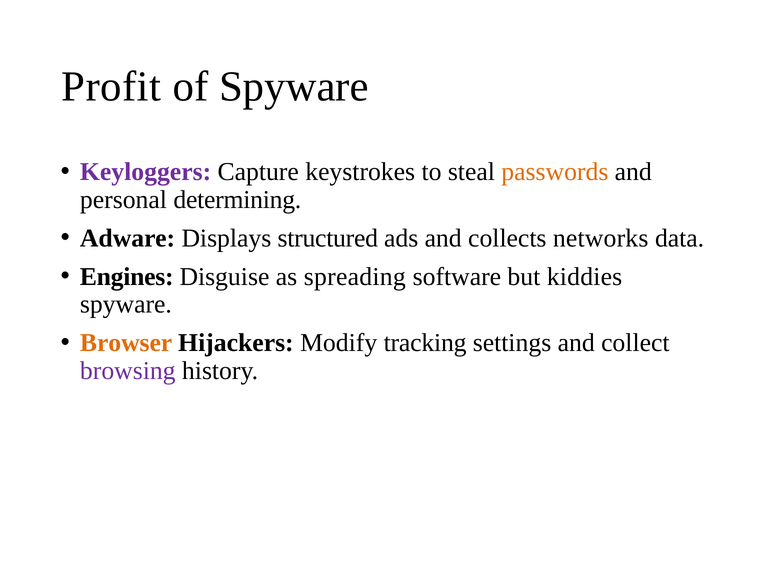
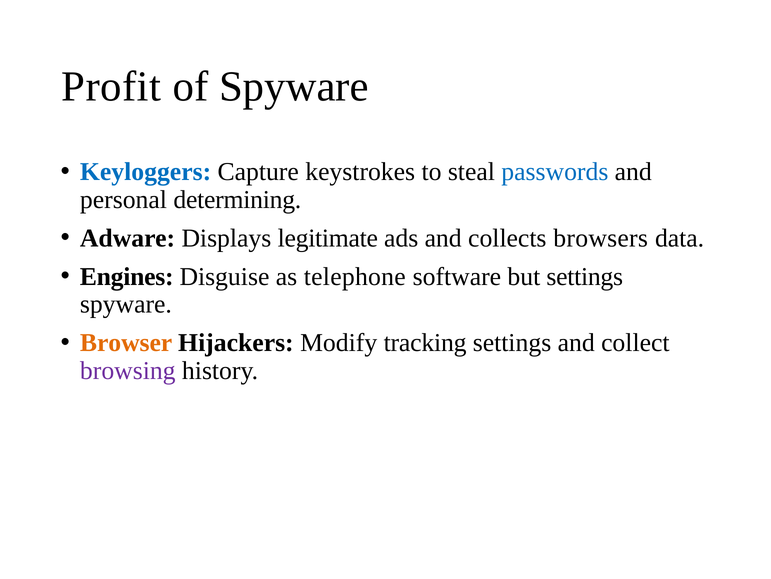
Keyloggers colour: purple -> blue (146, 172)
passwords colour: orange -> blue (555, 172)
structured: structured -> legitimate (328, 238)
networks: networks -> browsers (601, 238)
spreading: spreading -> telephone (355, 276)
but kiddies: kiddies -> settings (585, 276)
